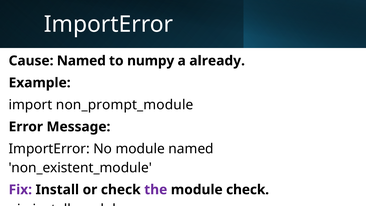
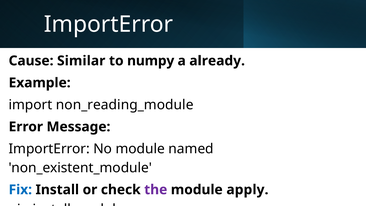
Cause Named: Named -> Similar (81, 61)
non_prompt_module: non_prompt_module -> non_reading_module (125, 105)
Fix colour: purple -> blue (20, 190)
module check: check -> apply (247, 190)
